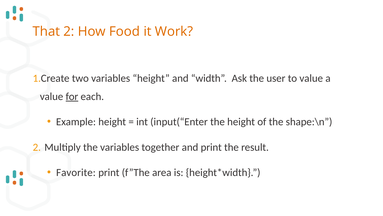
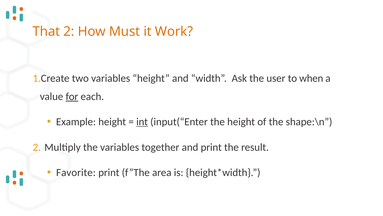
Food: Food -> Must (125, 32)
to value: value -> when (311, 78)
int underline: none -> present (142, 122)
